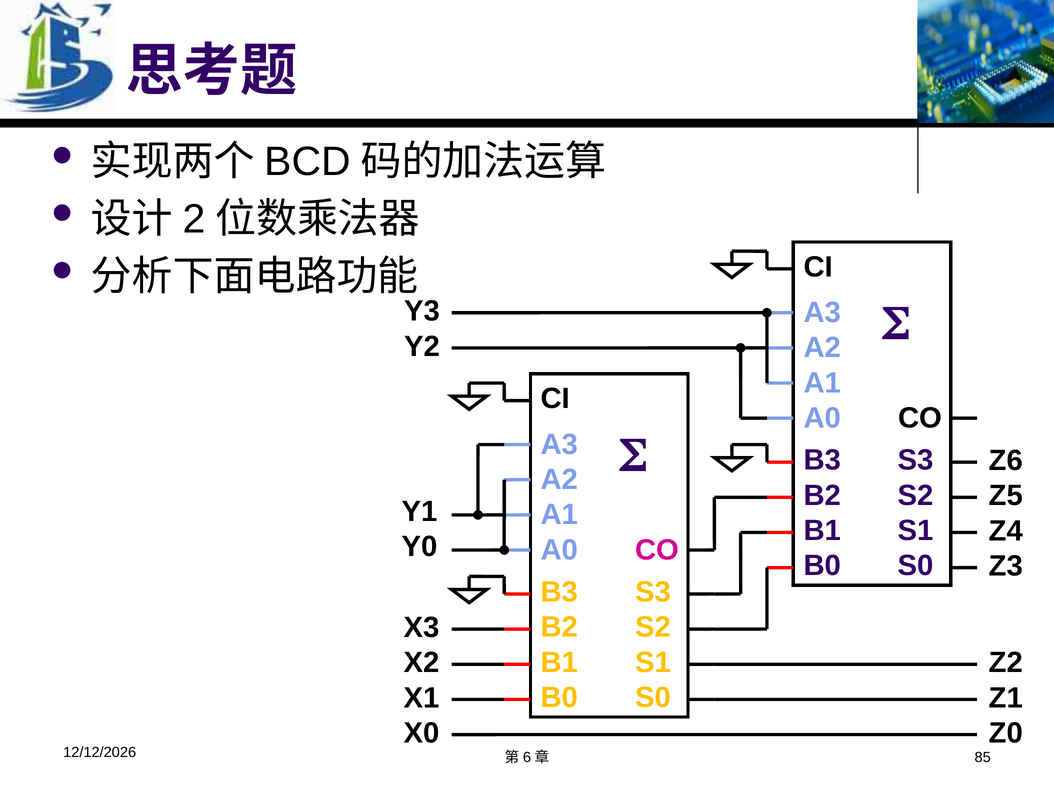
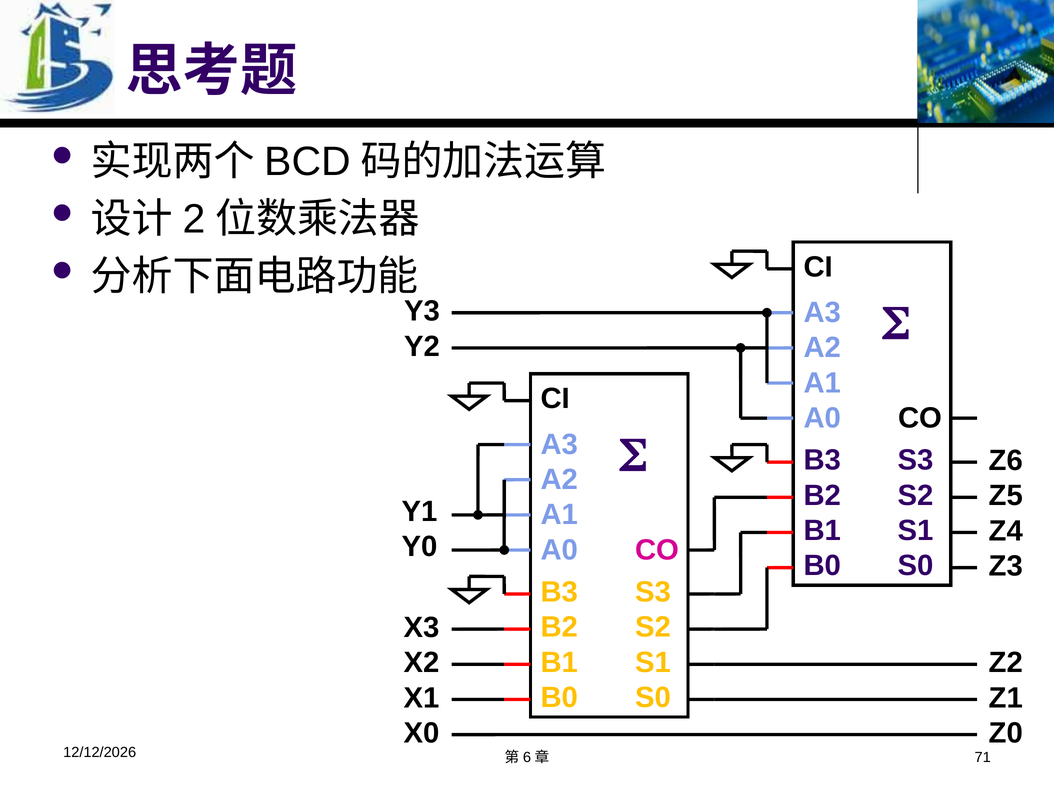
85: 85 -> 71 (983, 757)
